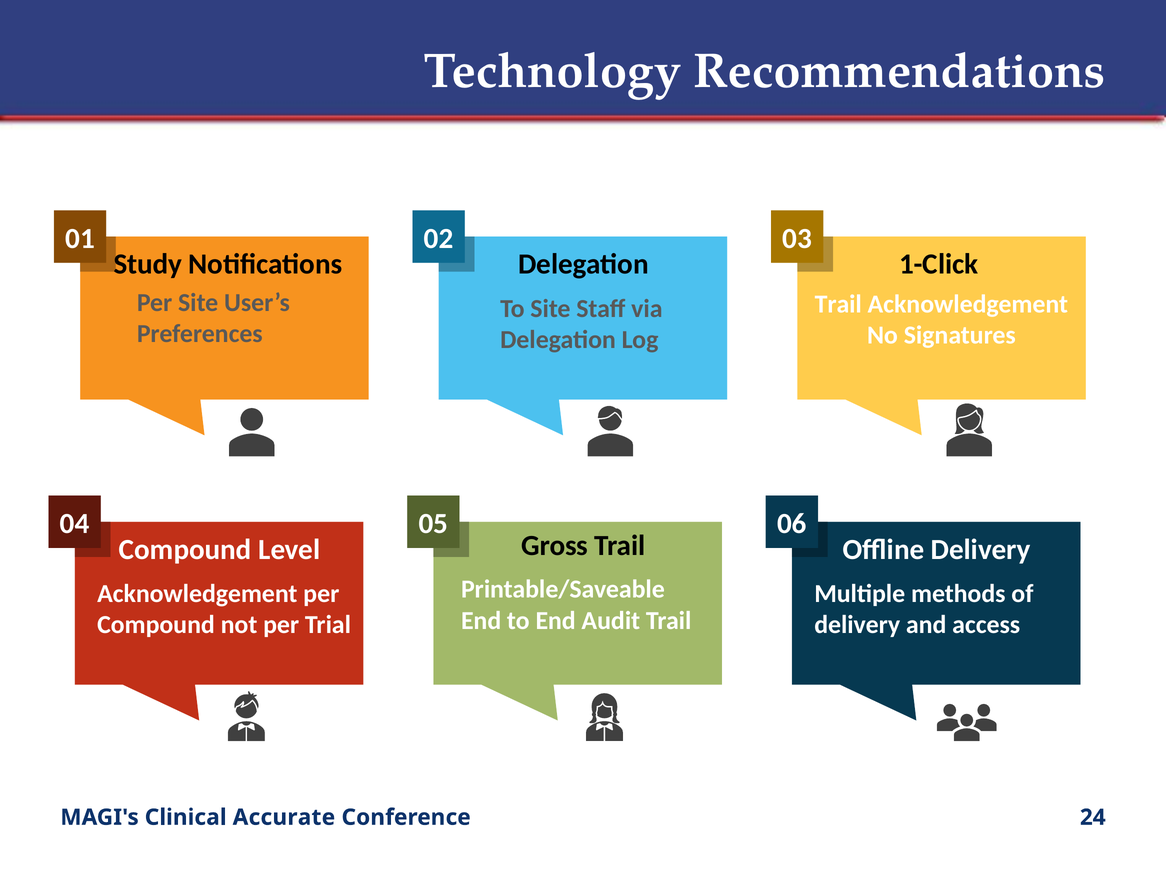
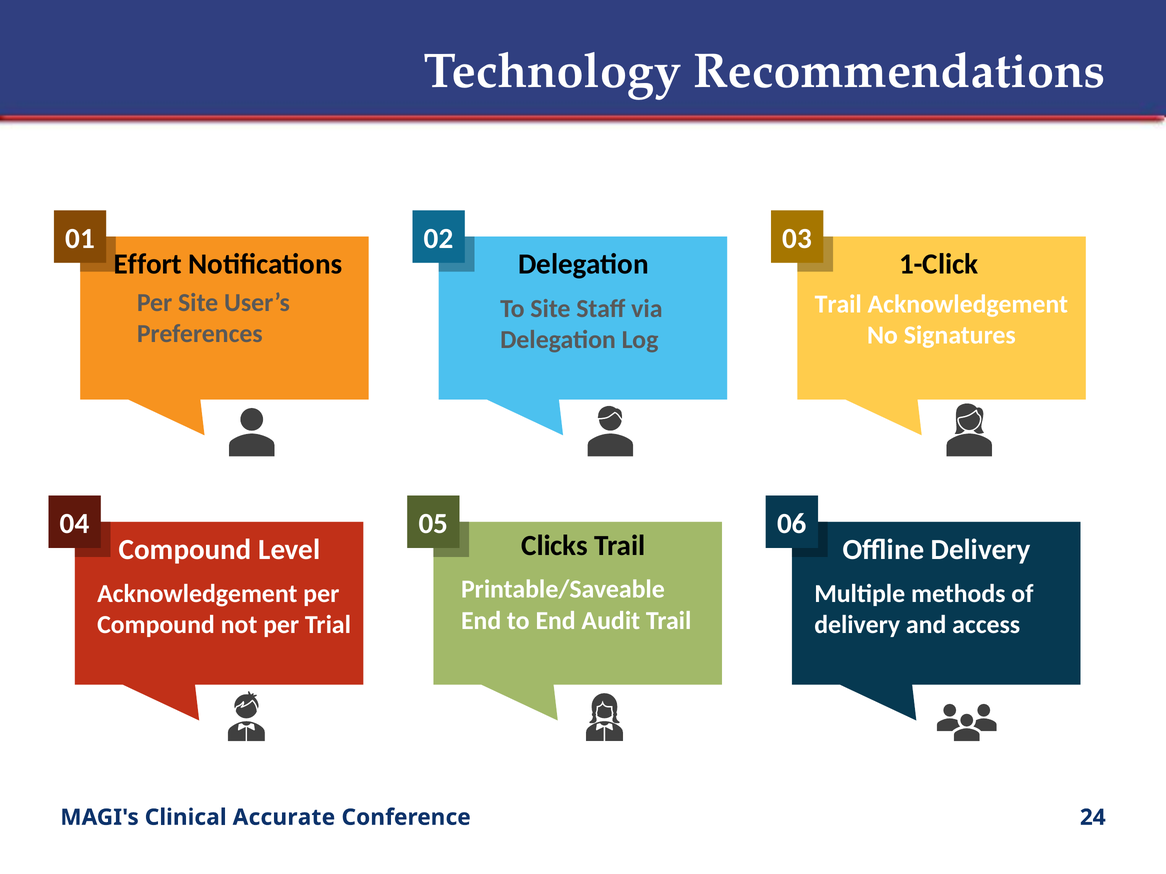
Study: Study -> Effort (148, 264)
Gross: Gross -> Clicks (555, 546)
